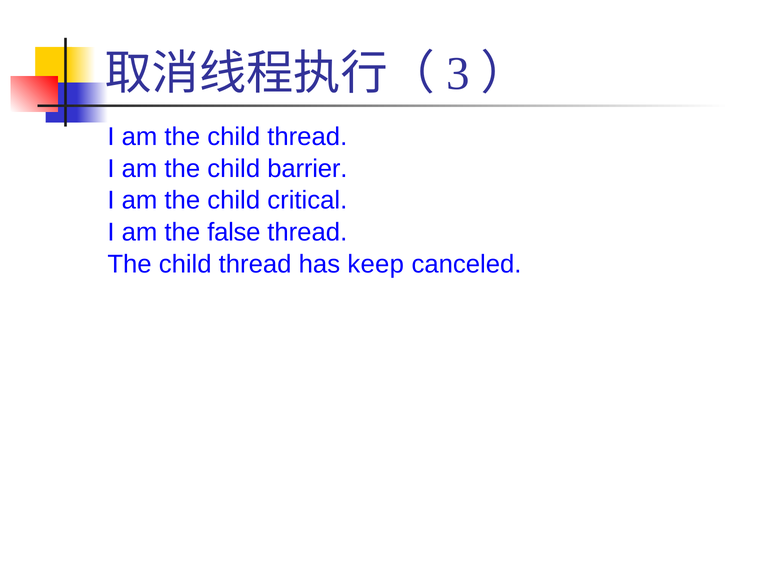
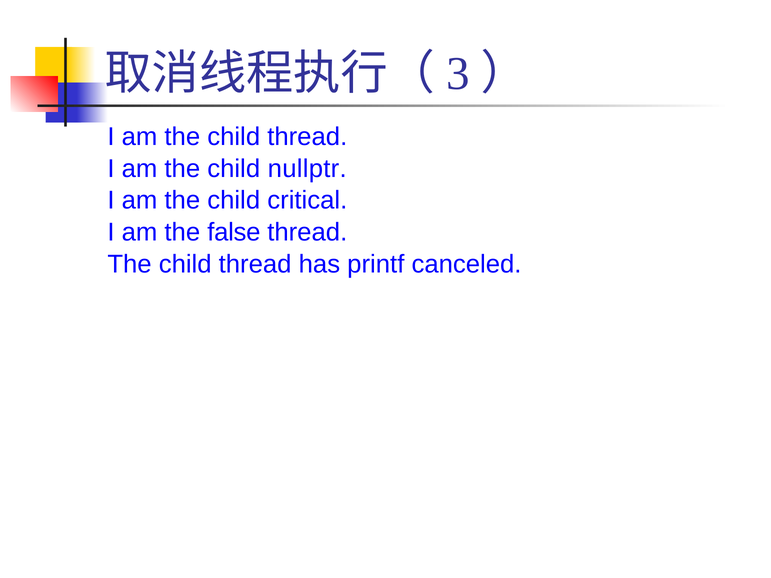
barrier: barrier -> nullptr (307, 169)
keep: keep -> printf (376, 264)
